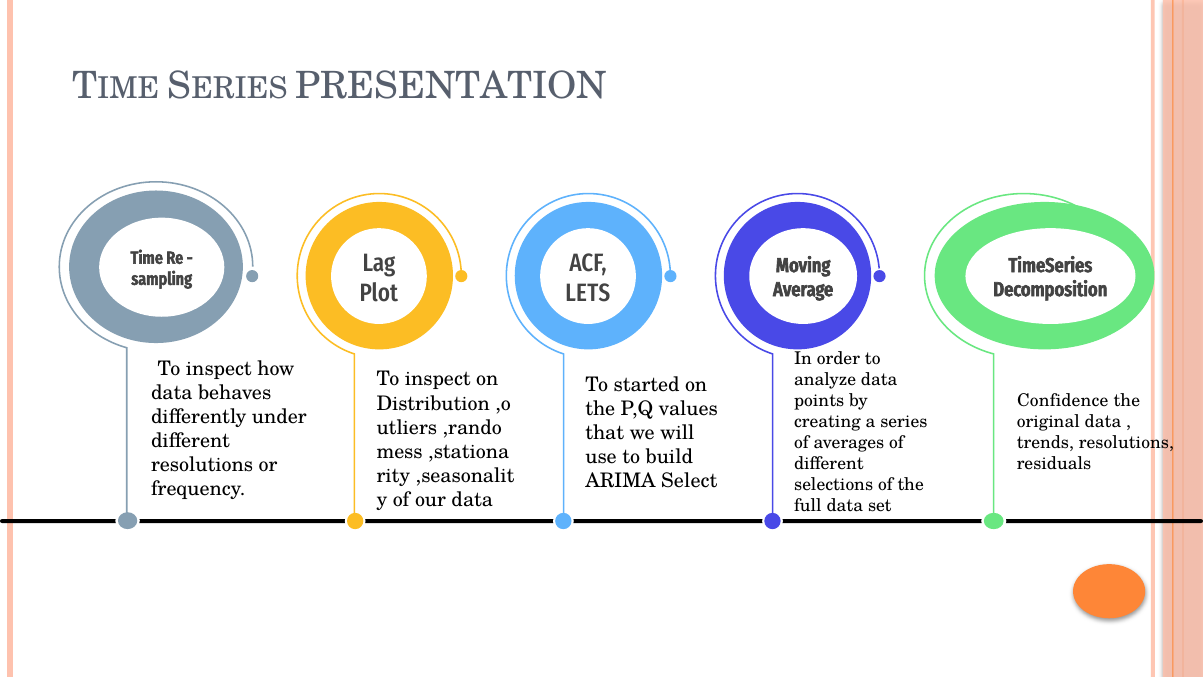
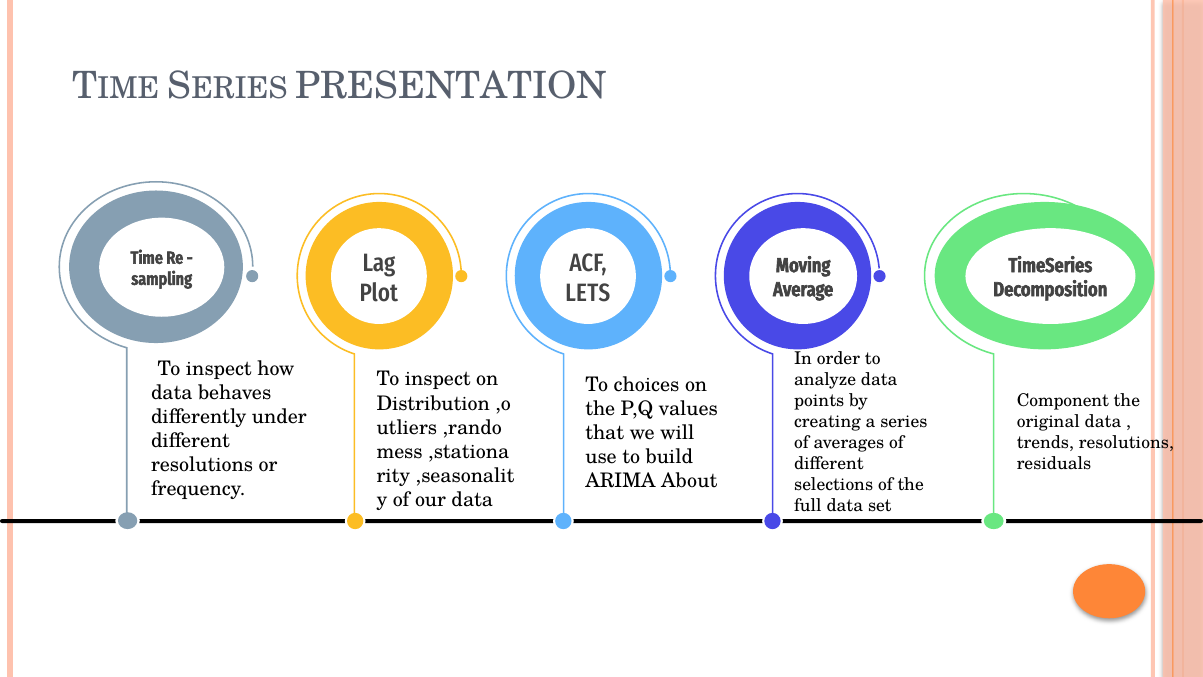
started: started -> choices (647, 384)
Confidence: Confidence -> Component (1063, 401)
Select: Select -> About (689, 480)
